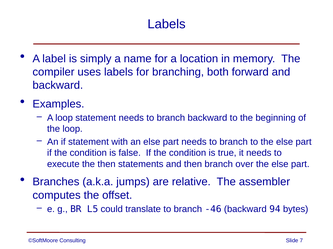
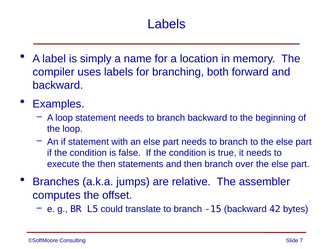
-46: -46 -> -15 (213, 210)
94: 94 -> 42 (275, 210)
